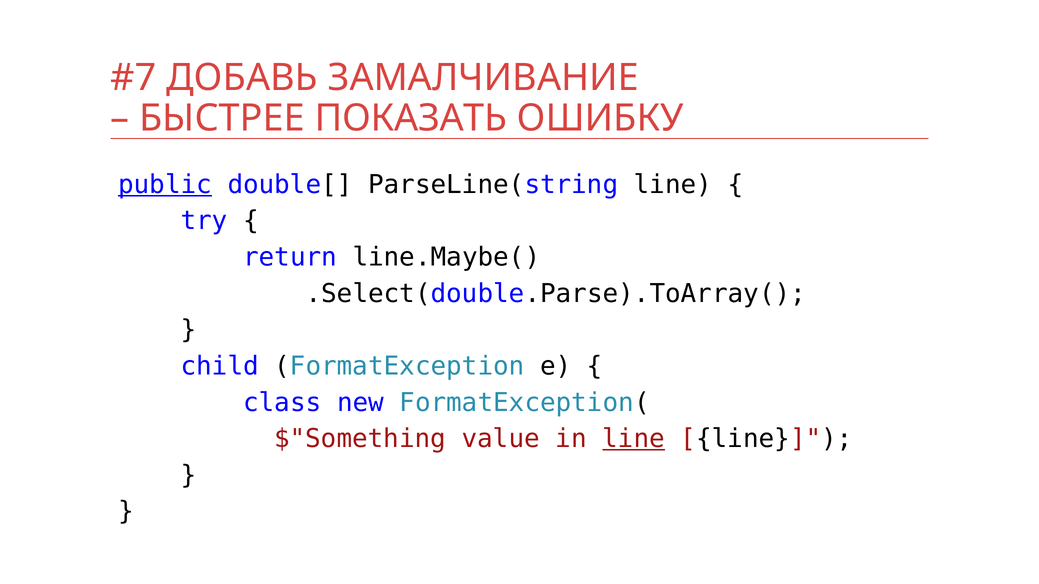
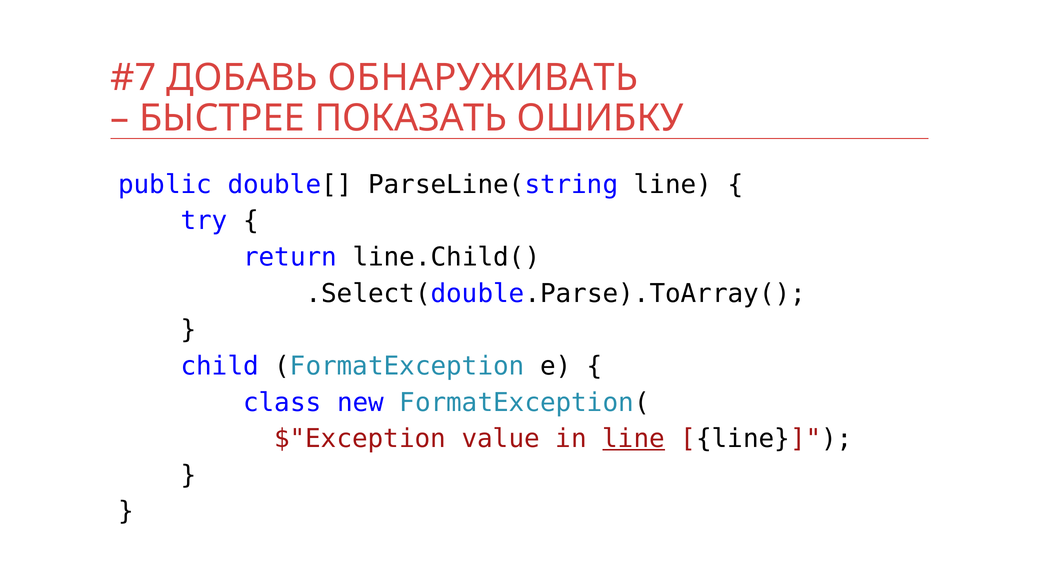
ЗАМАЛЧИВАНИЕ: ЗАМАЛЧИВАНИЕ -> ОБНАРУЖИВАТЬ (483, 78)
public underline: present -> none (165, 185)
line.Maybe(: line.Maybe( -> line.Child( (446, 257)
$"Something: $"Something -> $"Exception (360, 439)
